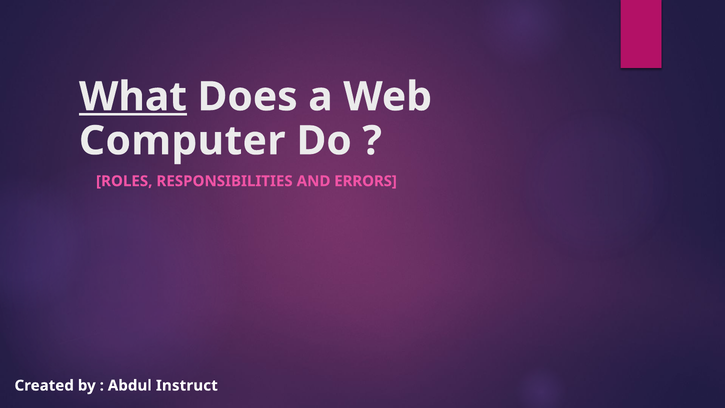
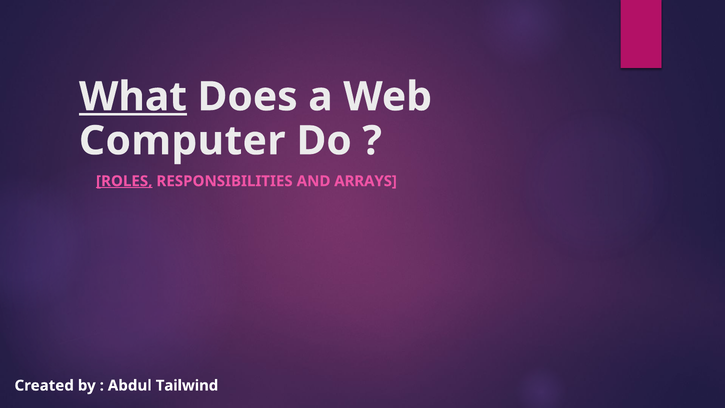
ROLES underline: none -> present (124, 181)
ERRORS: ERRORS -> ARRAYS (366, 181)
Instruct: Instruct -> Tailwind (187, 385)
